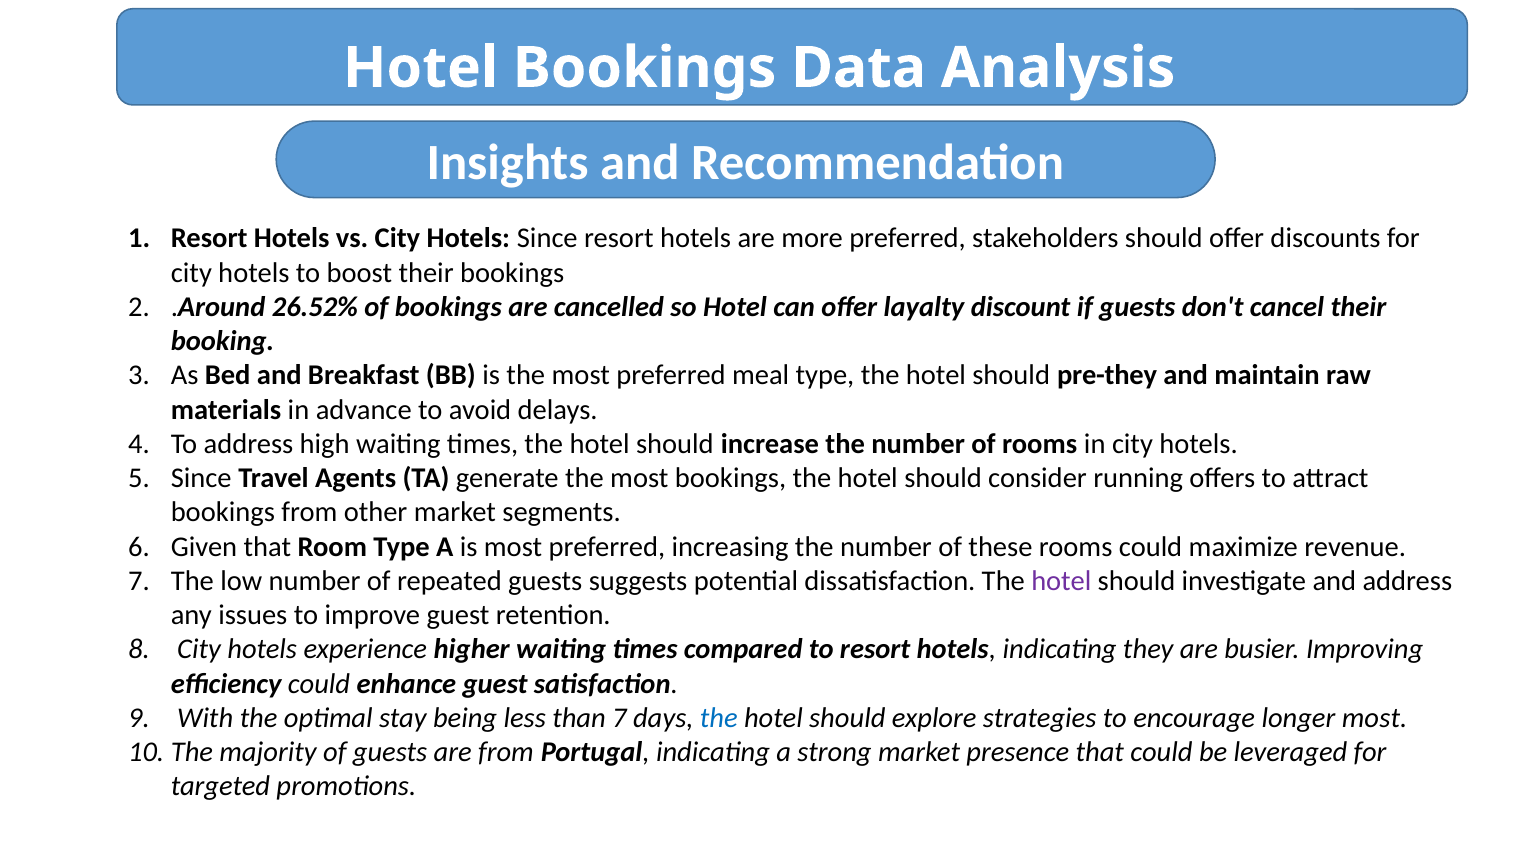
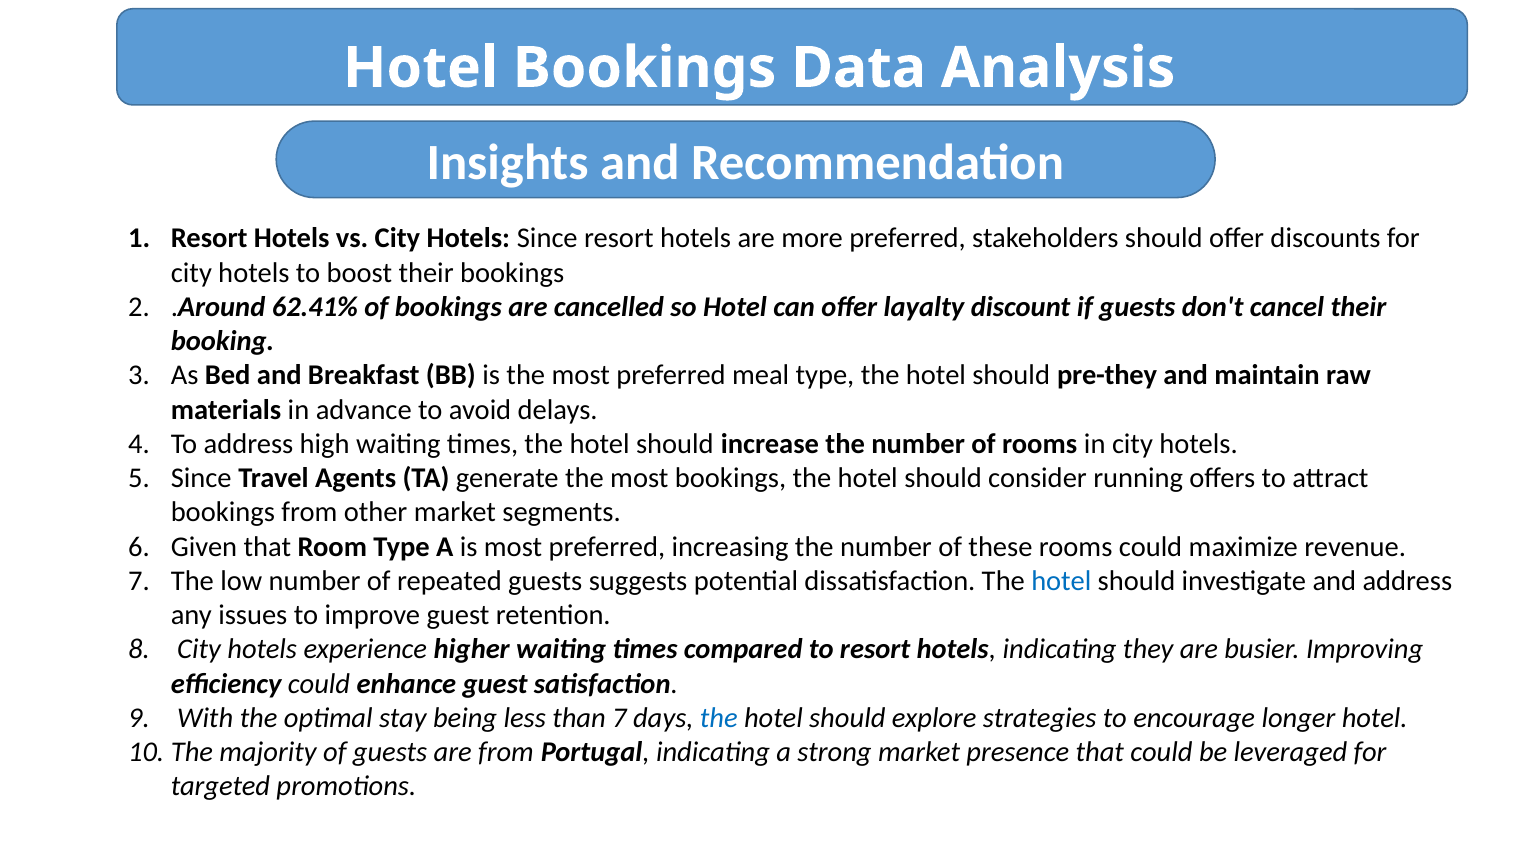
26.52%: 26.52% -> 62.41% (315, 307)
hotel colour: purple -> blue (1061, 581)
longer most: most -> hotel (1375, 718)
